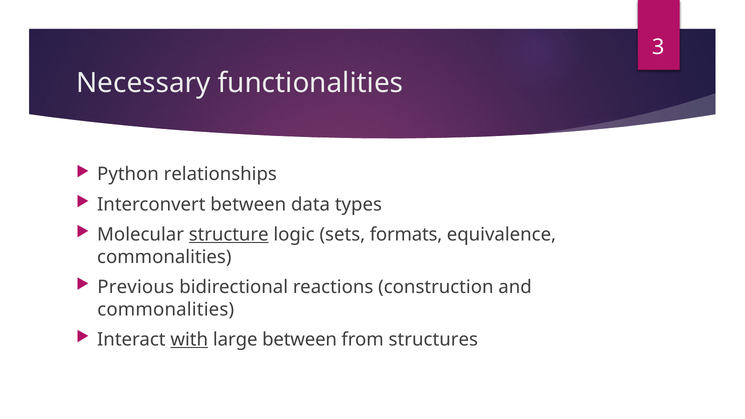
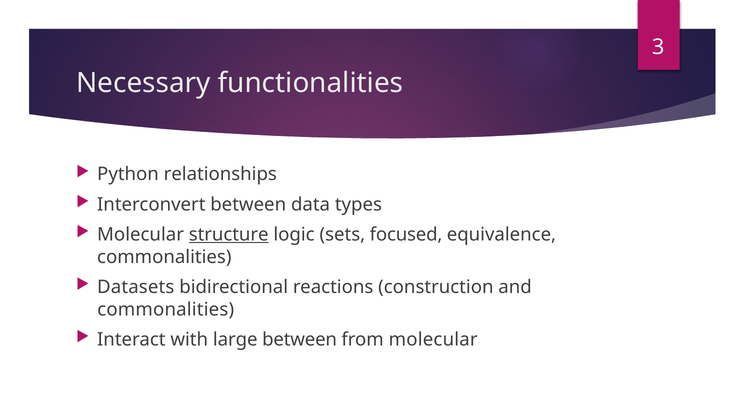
formats: formats -> focused (406, 235)
Previous: Previous -> Datasets (136, 287)
with underline: present -> none (189, 340)
from structures: structures -> molecular (433, 340)
